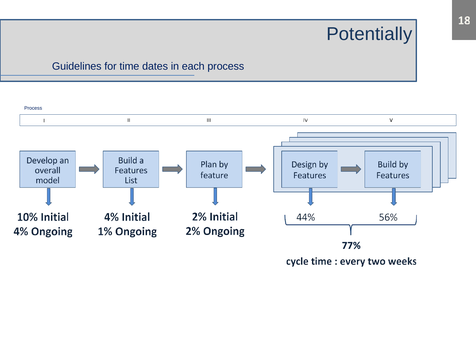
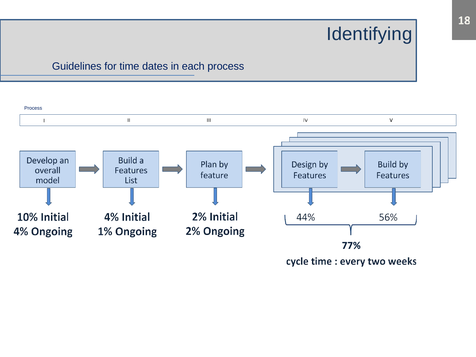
Potentially: Potentially -> Identifying (369, 34)
